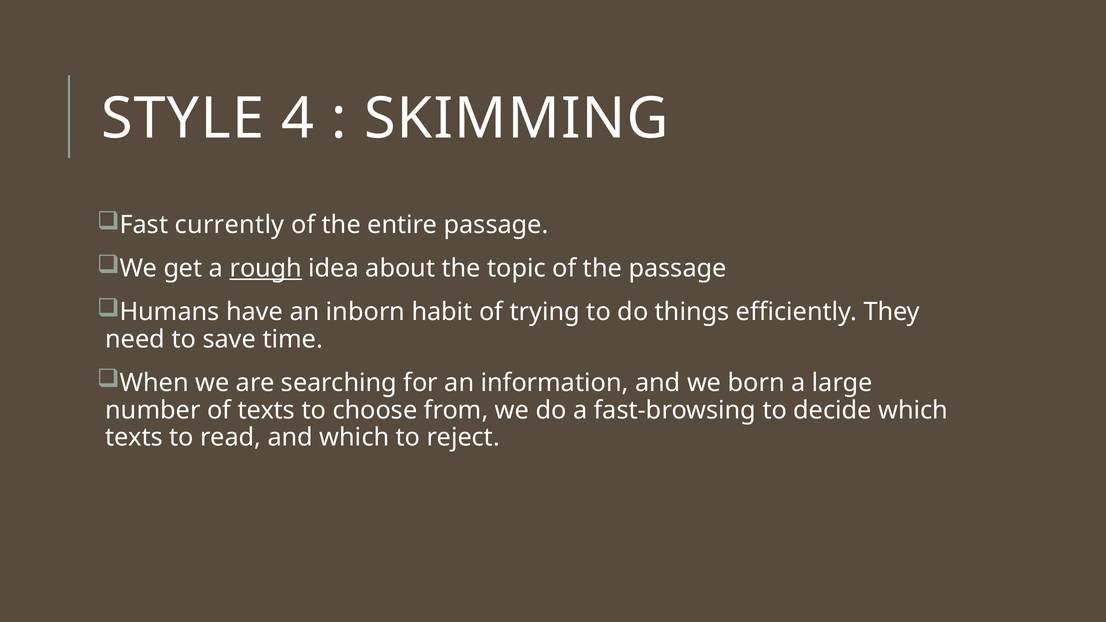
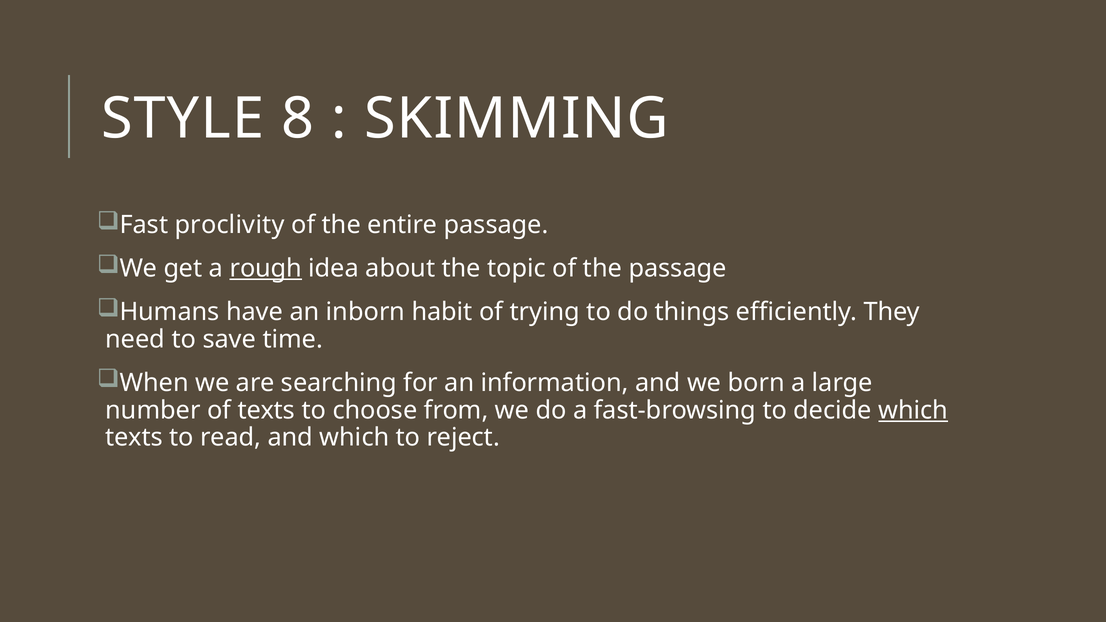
4: 4 -> 8 (298, 119)
currently: currently -> proclivity (230, 225)
which underline: none -> present (913, 410)
